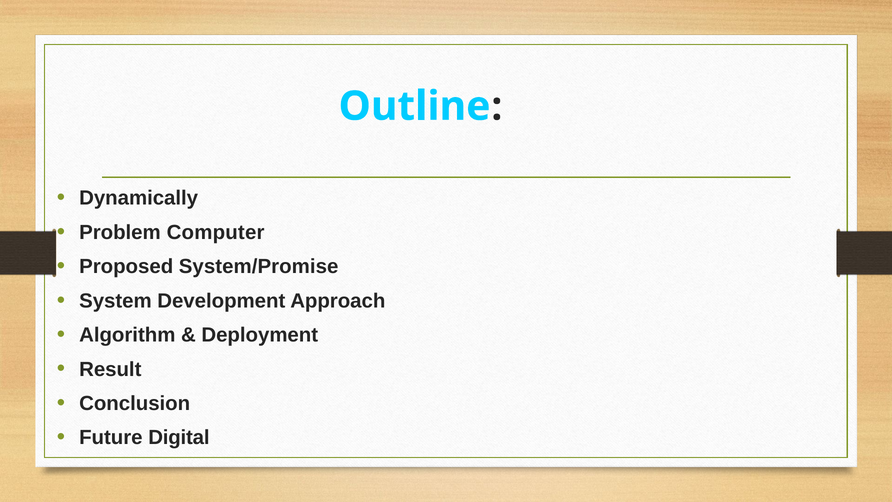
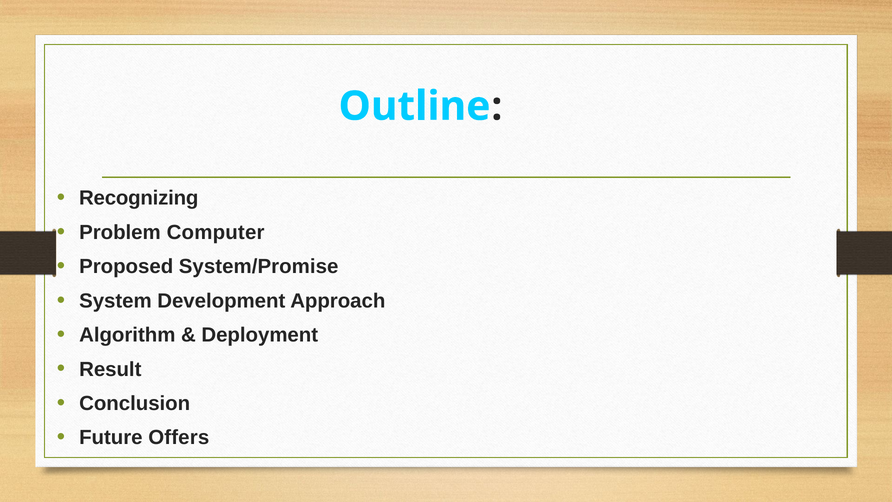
Dynamically: Dynamically -> Recognizing (139, 198)
Digital: Digital -> Offers (179, 437)
